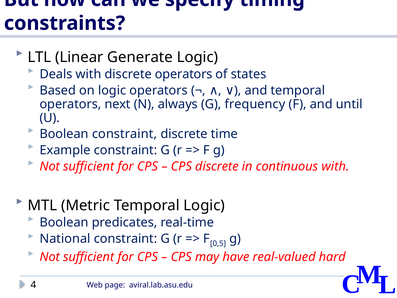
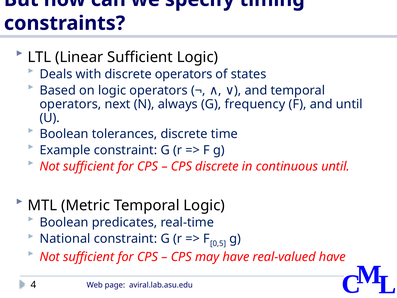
Linear Generate: Generate -> Sufficient (140, 57)
Boolean constraint: constraint -> tolerances (125, 134)
continuous with: with -> until (336, 166)
real-valued hard: hard -> have (332, 257)
